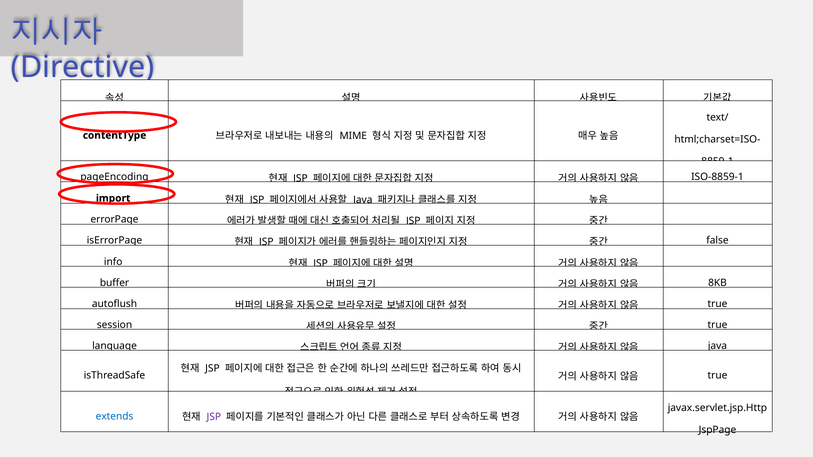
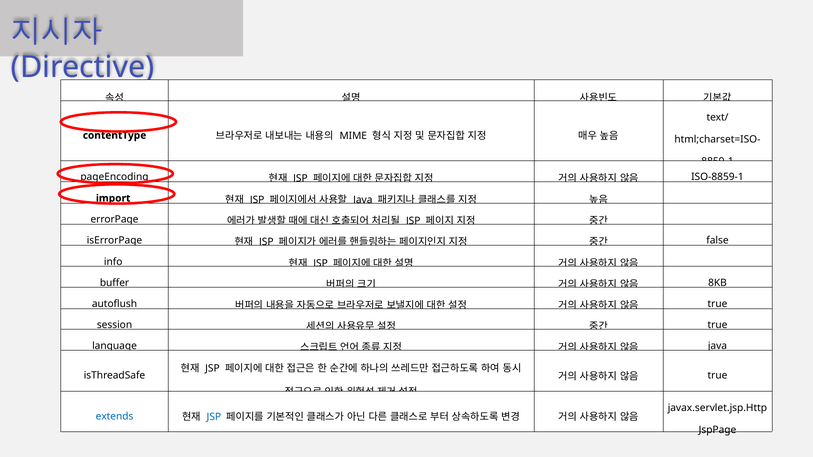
JSP colour: purple -> blue (214, 417)
